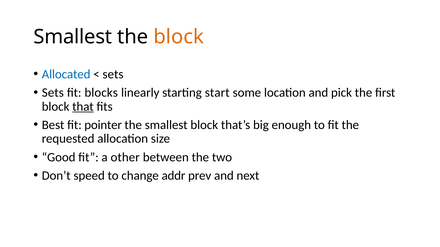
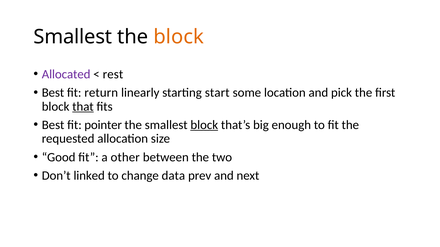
Allocated colour: blue -> purple (66, 74)
sets: sets -> rest (113, 74)
Sets: Sets -> Best (53, 93)
blocks: blocks -> return (101, 93)
block underline: none -> present (204, 125)
speed: speed -> linked (89, 176)
addr: addr -> data (173, 176)
